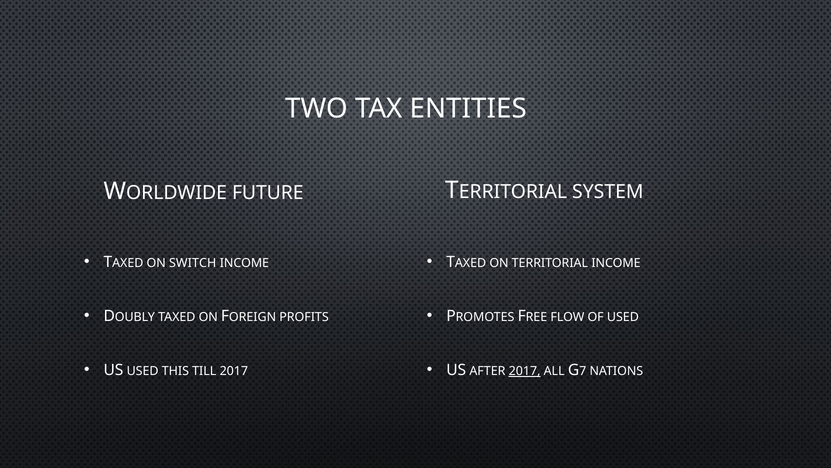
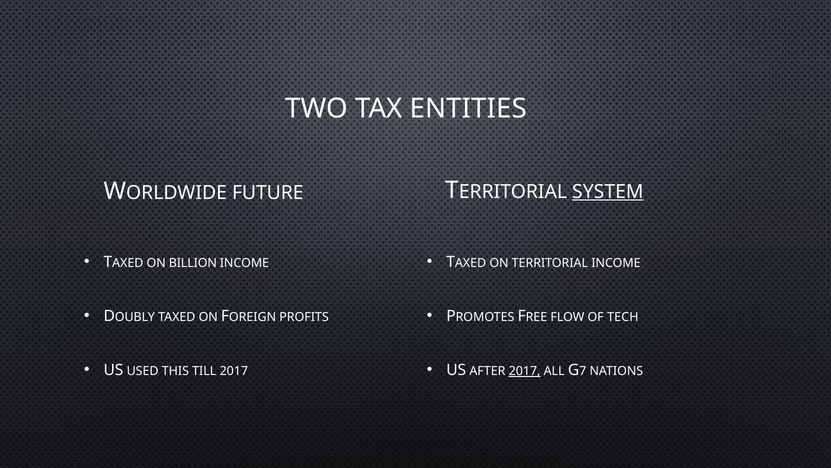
SYSTEM underline: none -> present (608, 192)
SWITCH: SWITCH -> BILLION (193, 263)
OF USED: USED -> TECH (623, 317)
